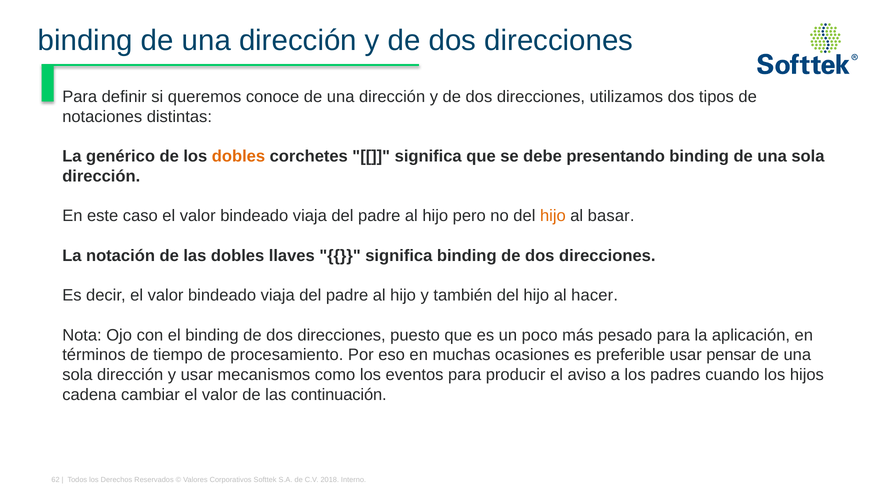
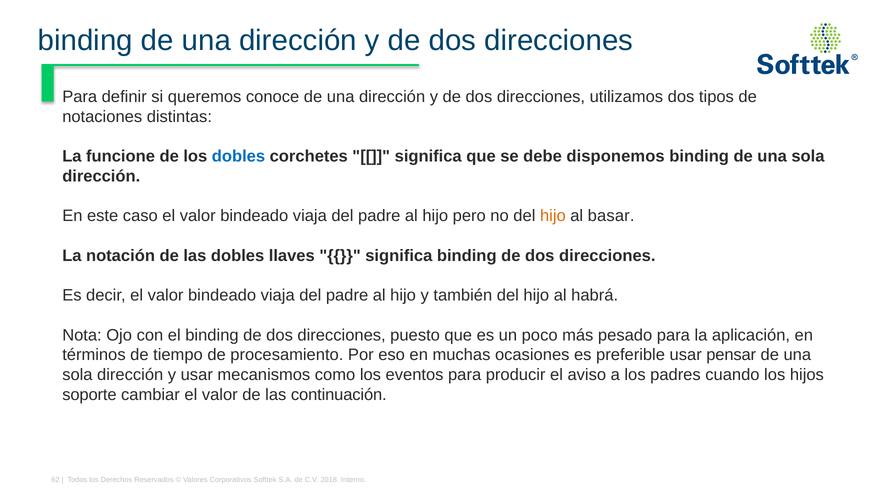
genérico: genérico -> funcione (121, 156)
dobles colour: orange -> blue (238, 156)
presentando: presentando -> disponemos (616, 156)
hacer: hacer -> habrá (595, 295)
cadena: cadena -> soporte (89, 395)
